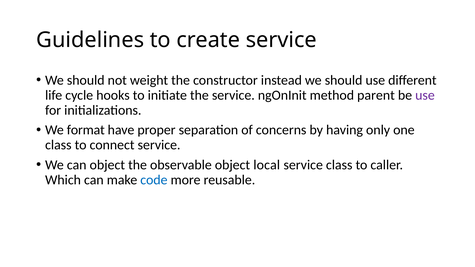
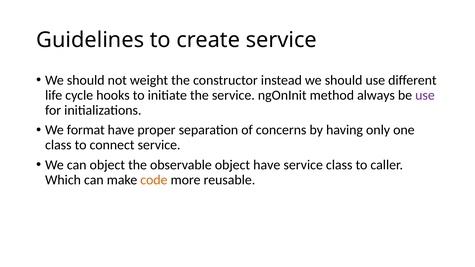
parent: parent -> always (376, 95)
object local: local -> have (267, 165)
code colour: blue -> orange (154, 180)
